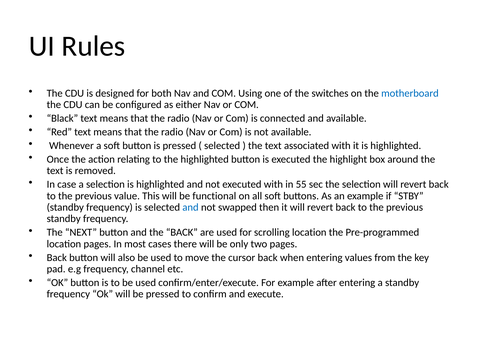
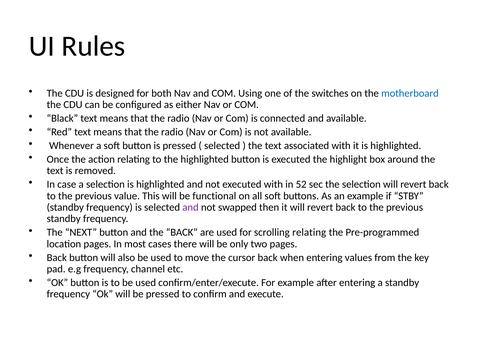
55: 55 -> 52 (301, 184)
and colour: blue -> purple (191, 207)
scrolling location: location -> relating (309, 233)
